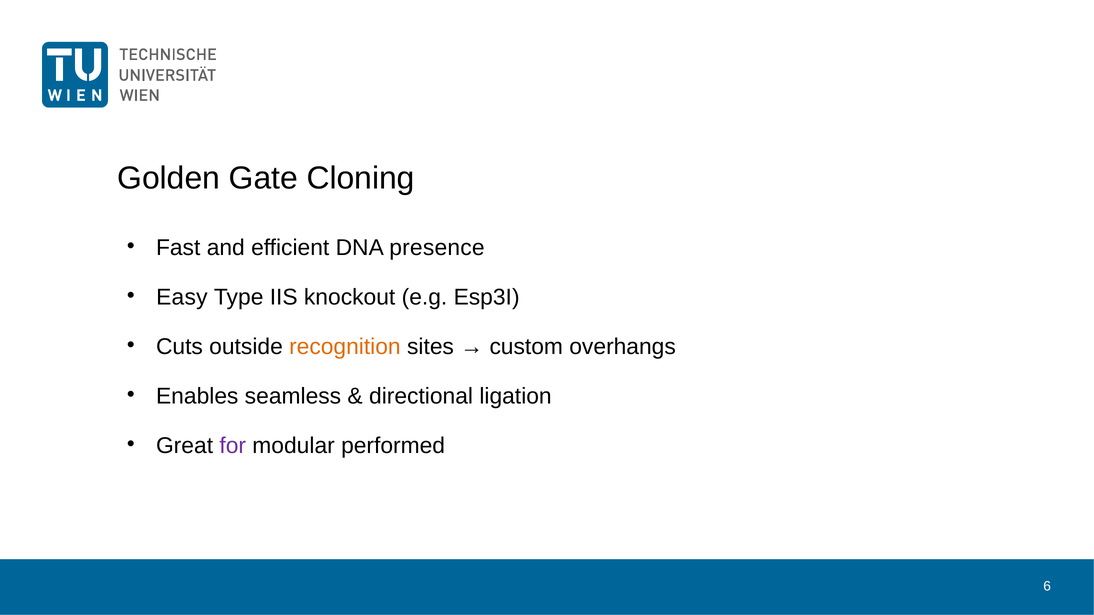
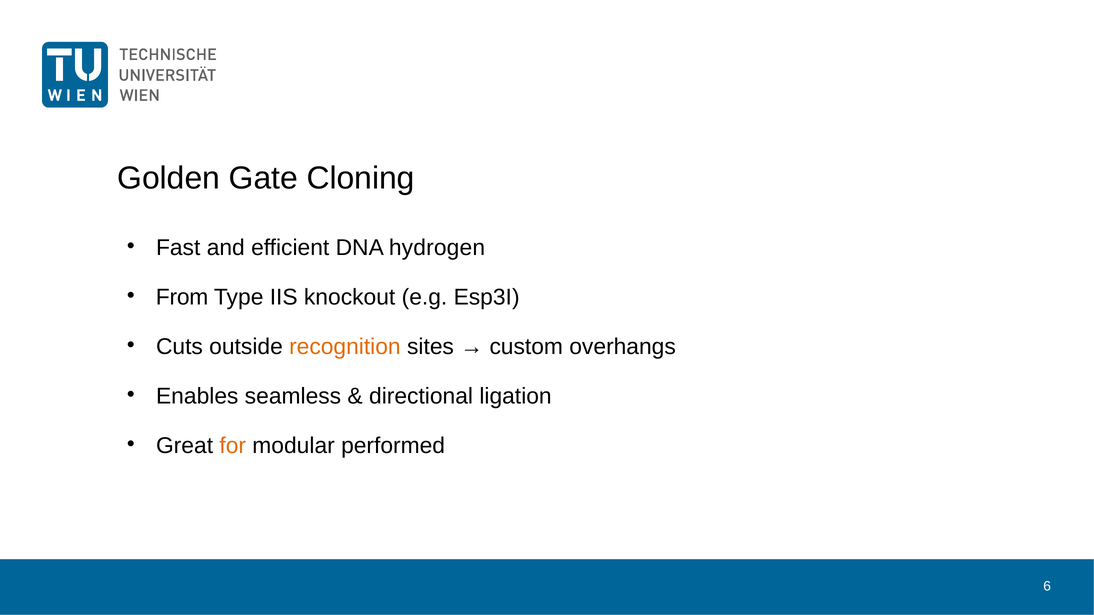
presence: presence -> hydrogen (437, 248)
Easy: Easy -> From (182, 298)
for colour: purple -> orange (233, 446)
